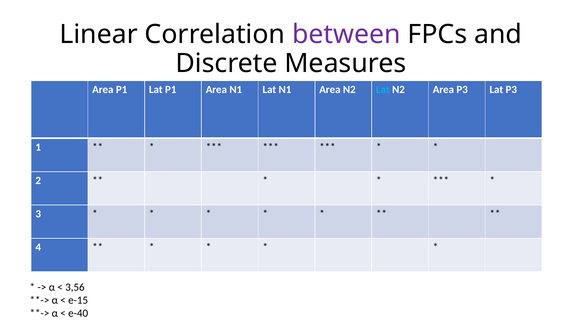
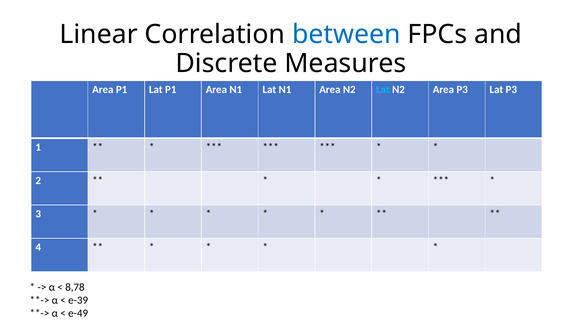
between colour: purple -> blue (346, 34)
3,56: 3,56 -> 8,78 (75, 287)
e-15: e-15 -> e-39 (78, 301)
e-40: e-40 -> e-49 (78, 314)
